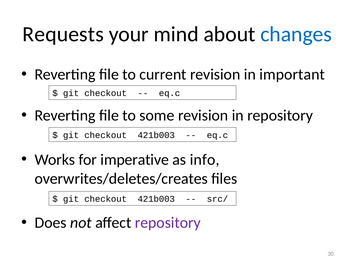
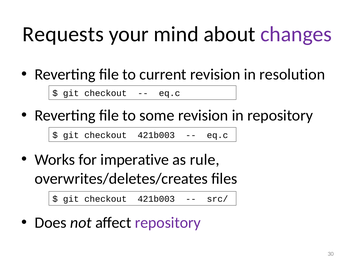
changes colour: blue -> purple (296, 34)
important: important -> resolution (292, 74)
info: info -> rule (205, 160)
